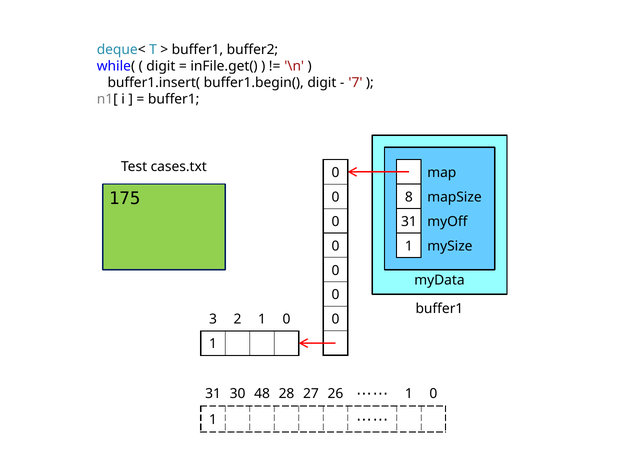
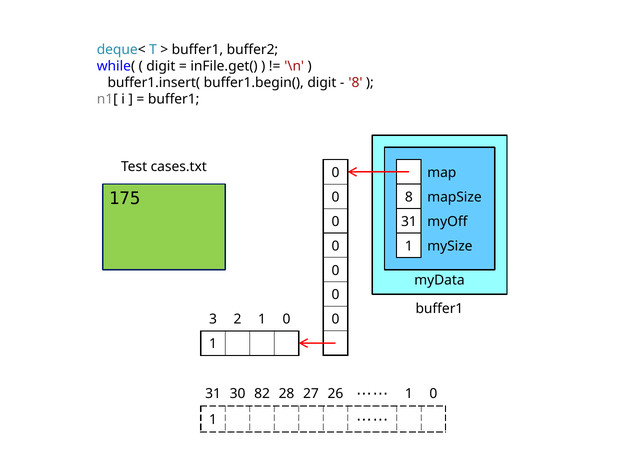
7: 7 -> 8 (355, 83)
48: 48 -> 82 (262, 394)
